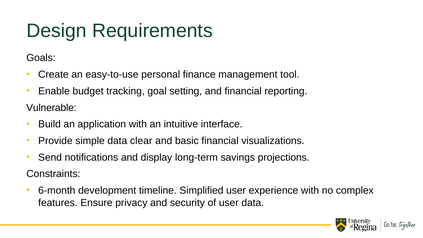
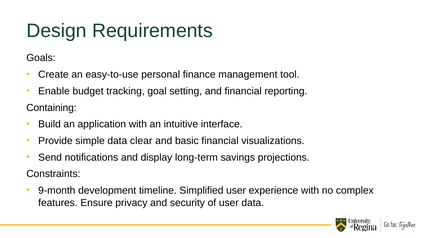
Vulnerable: Vulnerable -> Containing (51, 108)
6-month: 6-month -> 9-month (57, 190)
